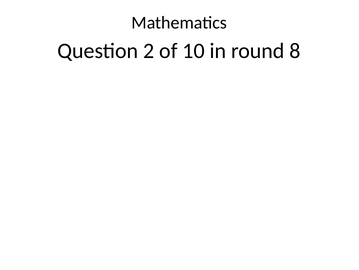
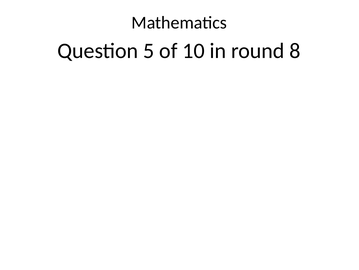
2: 2 -> 5 (149, 51)
